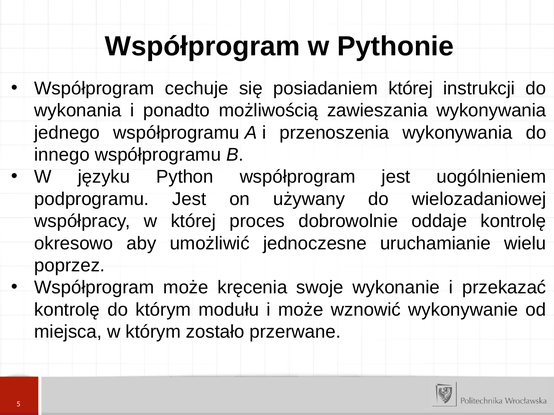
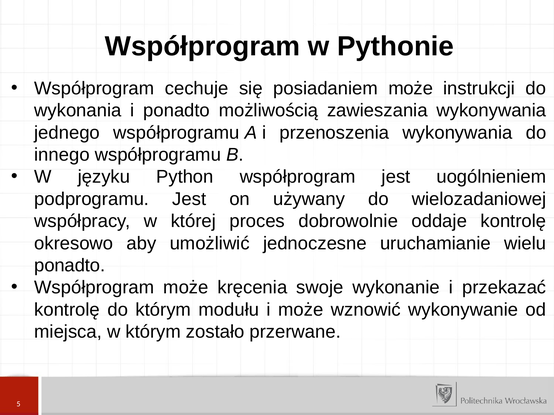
posiadaniem której: której -> może (411, 88)
poprzez: poprzez -> ponadto (70, 266)
